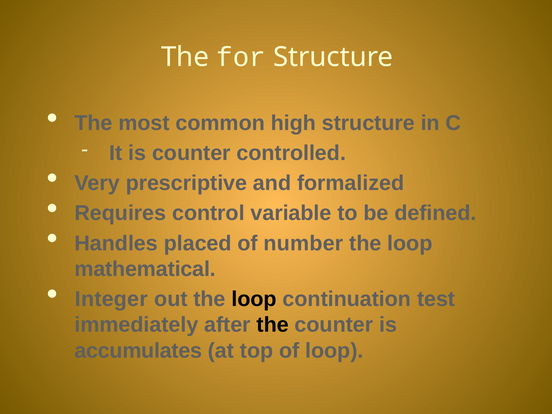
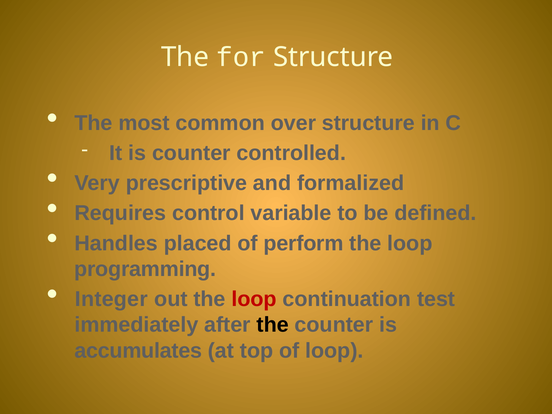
high: high -> over (293, 123)
number: number -> perform (304, 243)
mathematical: mathematical -> programming (145, 269)
loop colour: black -> red (254, 299)
